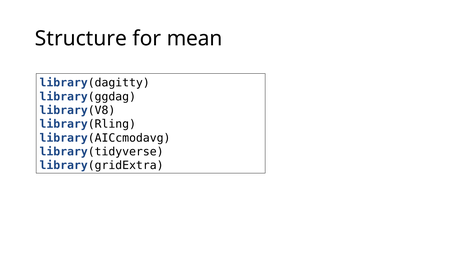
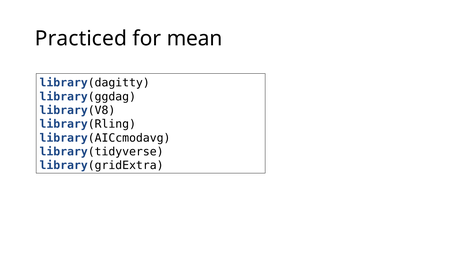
Structure: Structure -> Practiced (81, 38)
